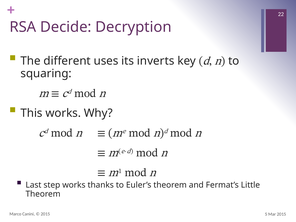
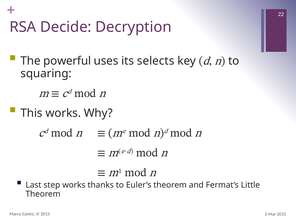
different: different -> powerful (67, 61)
inverts: inverts -> selects (156, 61)
